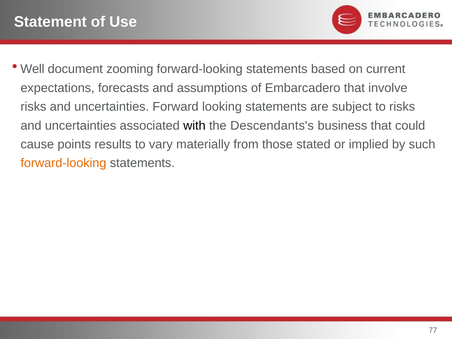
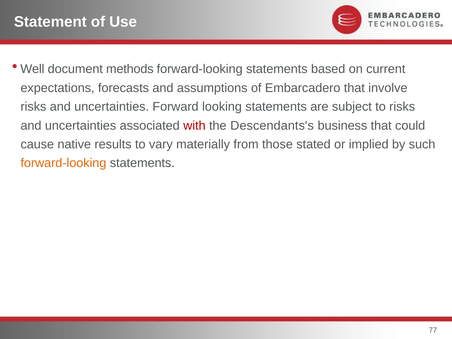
zooming: zooming -> methods (130, 69)
with colour: black -> red (194, 126)
points: points -> native (74, 144)
